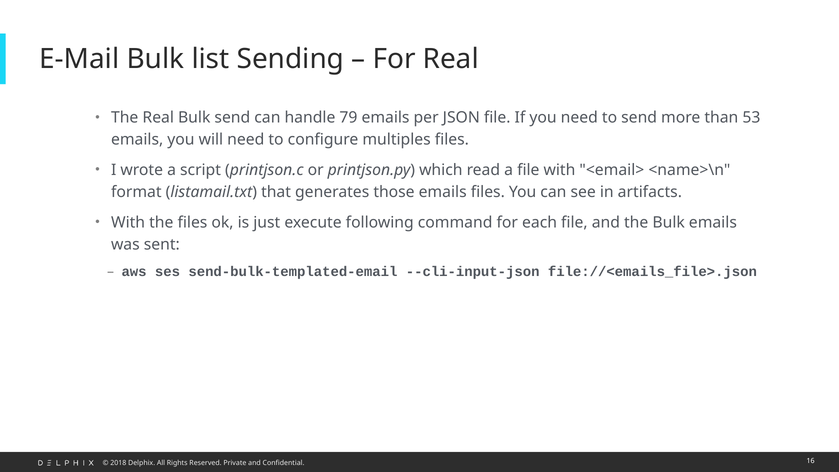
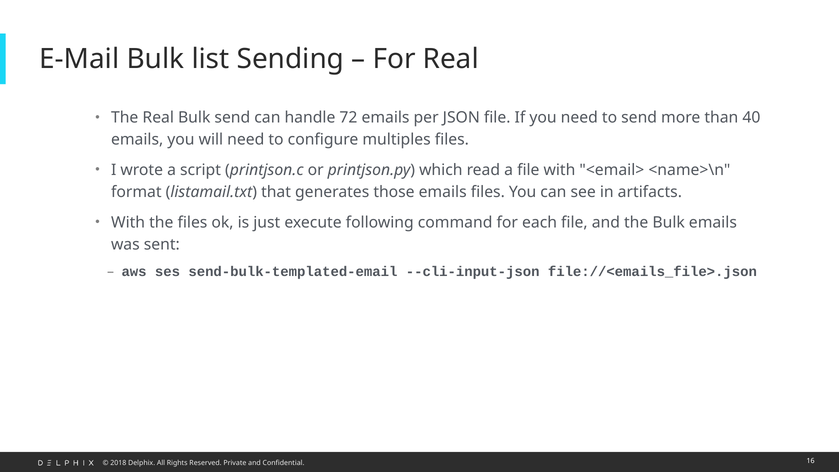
79: 79 -> 72 (348, 118)
53: 53 -> 40 (751, 118)
